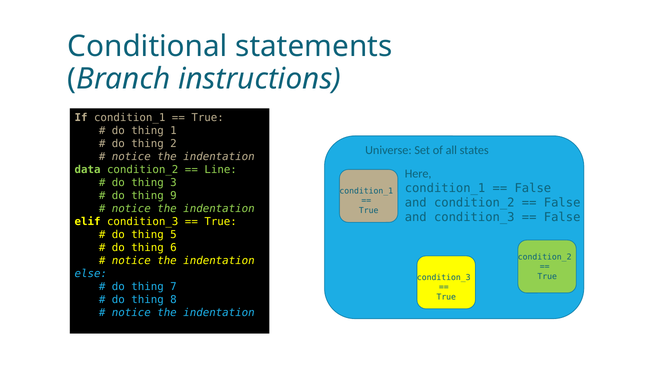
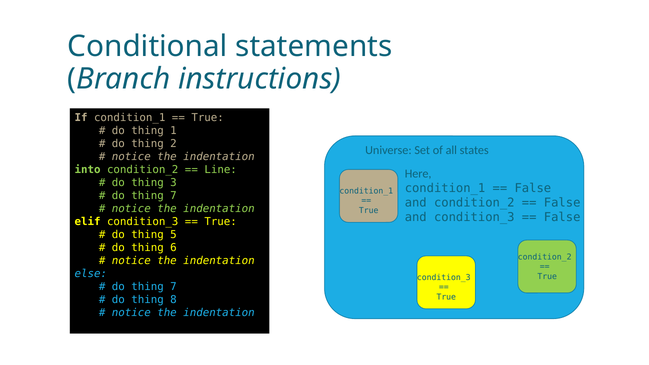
data: data -> into (88, 170)
9: 9 -> 7 (173, 196)
